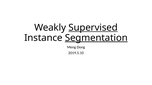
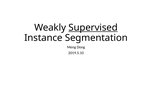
Segmentation underline: present -> none (96, 38)
